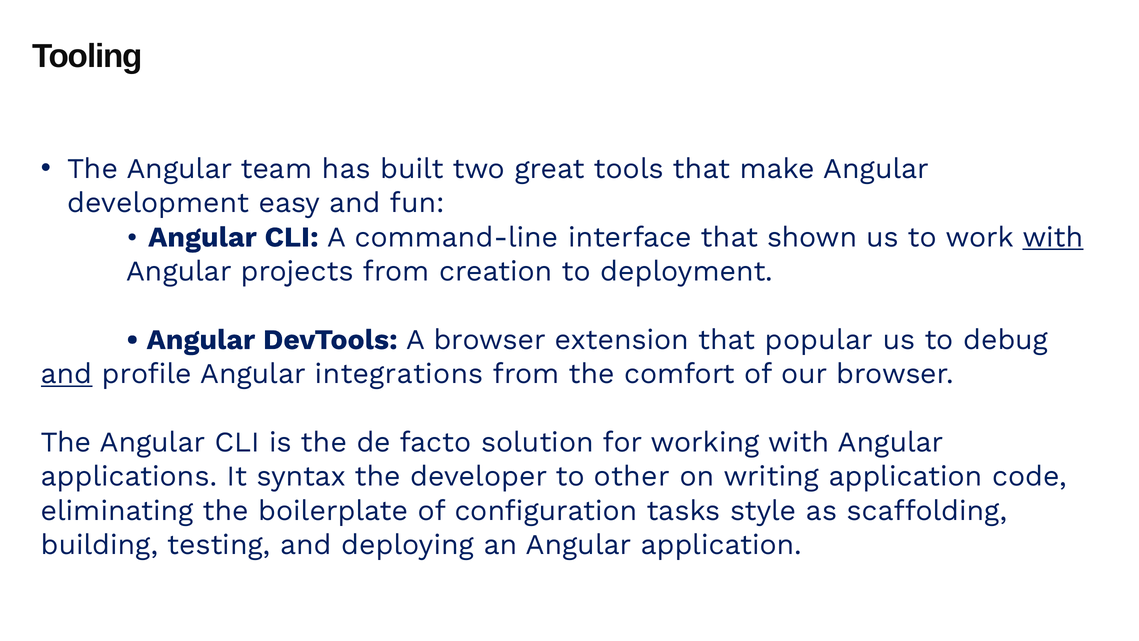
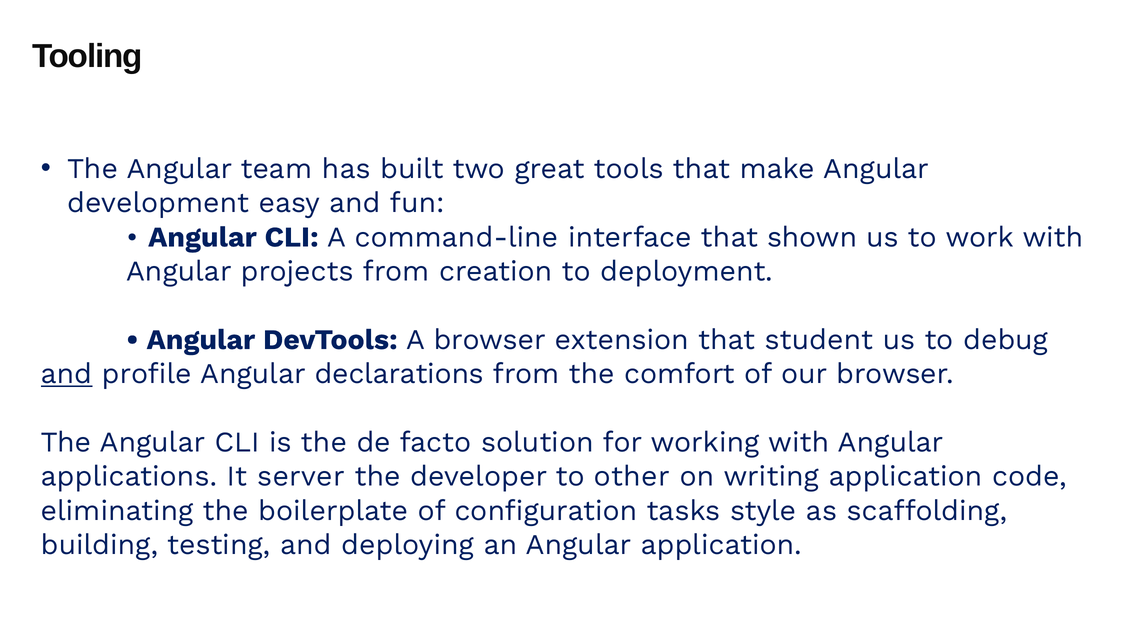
with underline: present -> none (1053, 237)
popular: popular -> student (819, 340)
integrations: integrations -> declarations (399, 374)
syntax: syntax -> server (301, 476)
